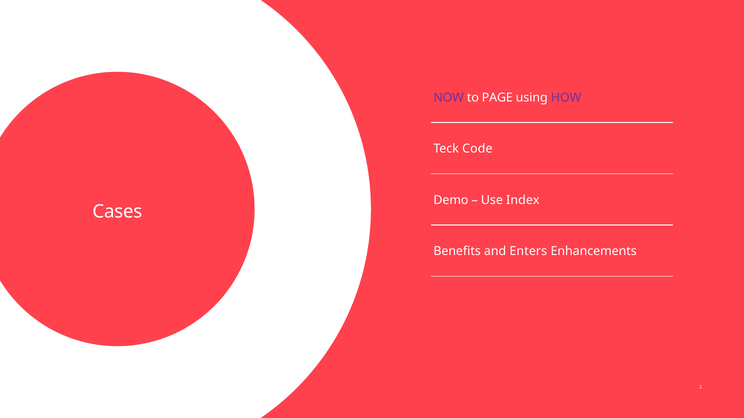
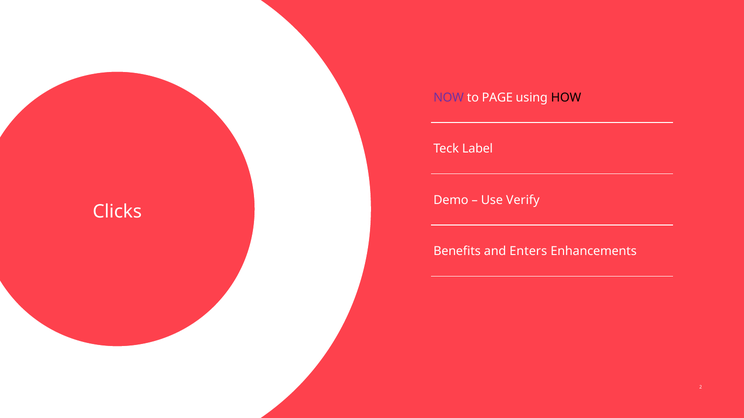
HOW colour: purple -> black (566, 98)
Code: Code -> Label (478, 149)
Index: Index -> Verify (523, 200)
Cases: Cases -> Clicks (117, 212)
